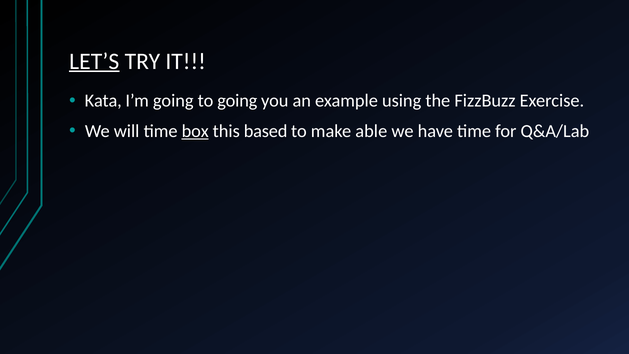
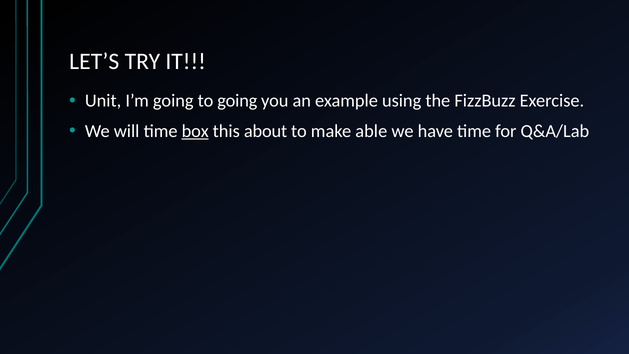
LET’S underline: present -> none (94, 61)
Kata: Kata -> Unit (103, 101)
based: based -> about (266, 131)
